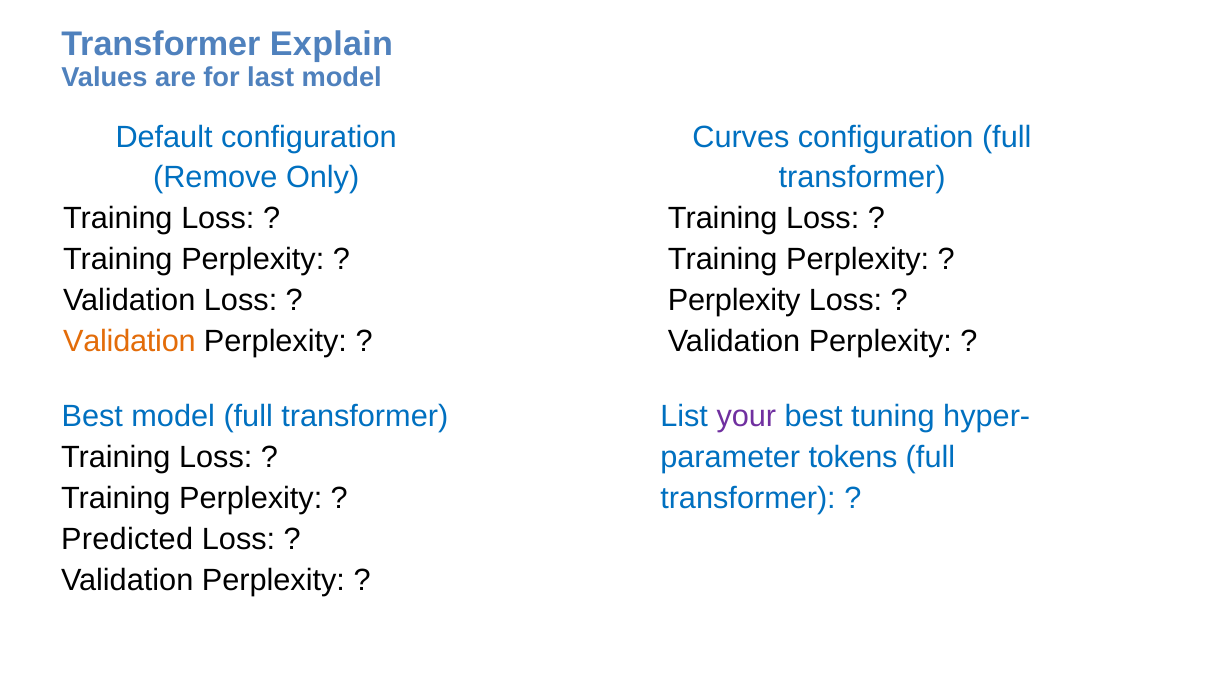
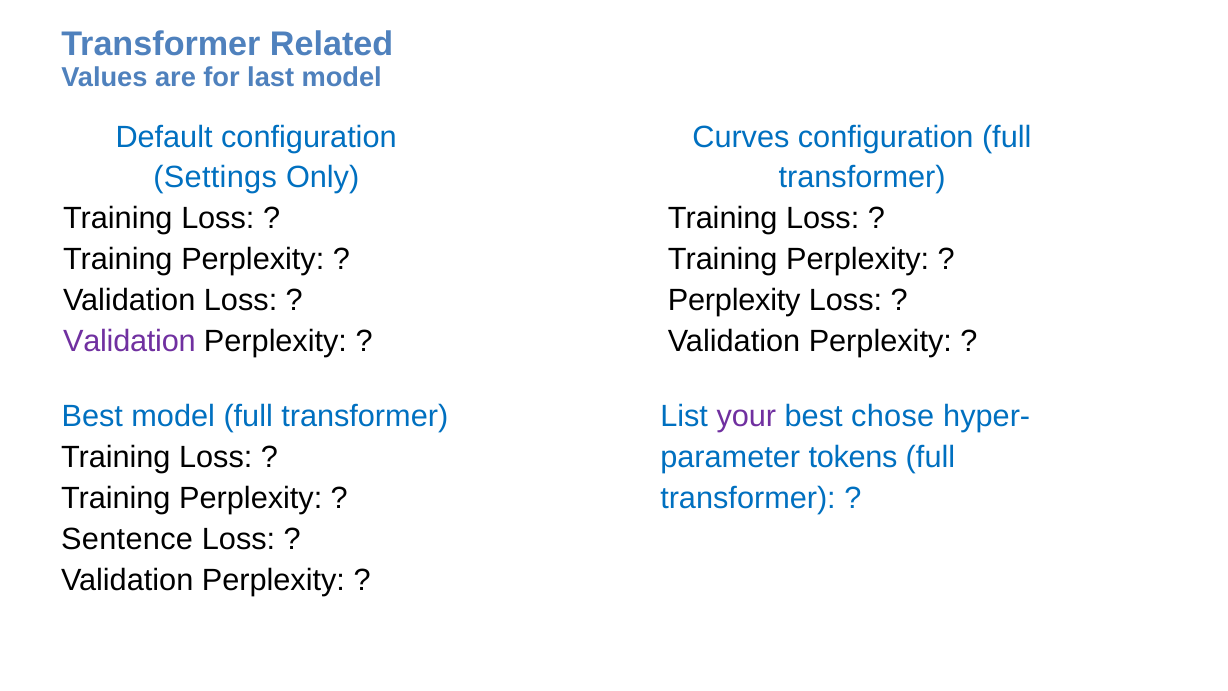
Explain: Explain -> Related (332, 44)
Remove: Remove -> Settings (215, 178)
Validation colour: orange -> purple (129, 342)
tuning: tuning -> chose (893, 416)
Predicted: Predicted -> Sentence (127, 539)
